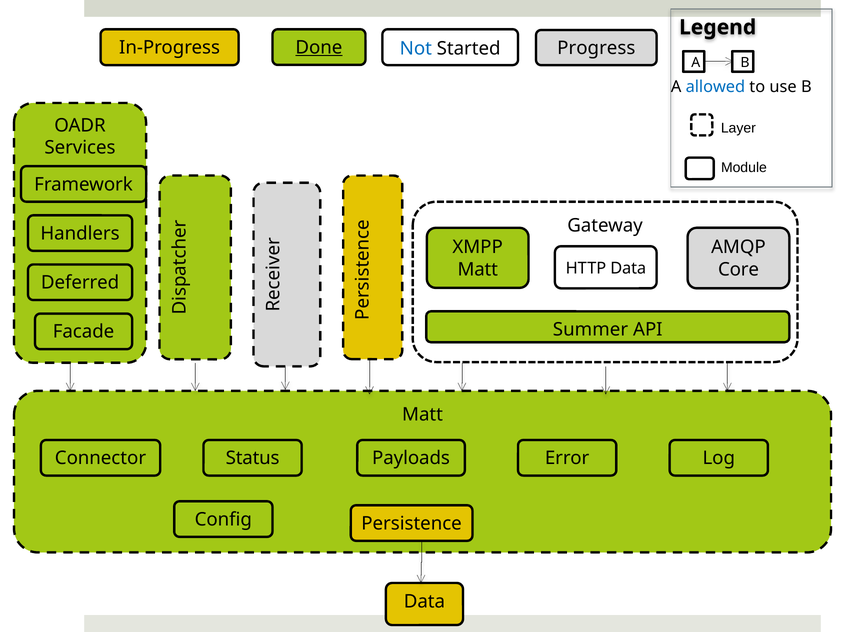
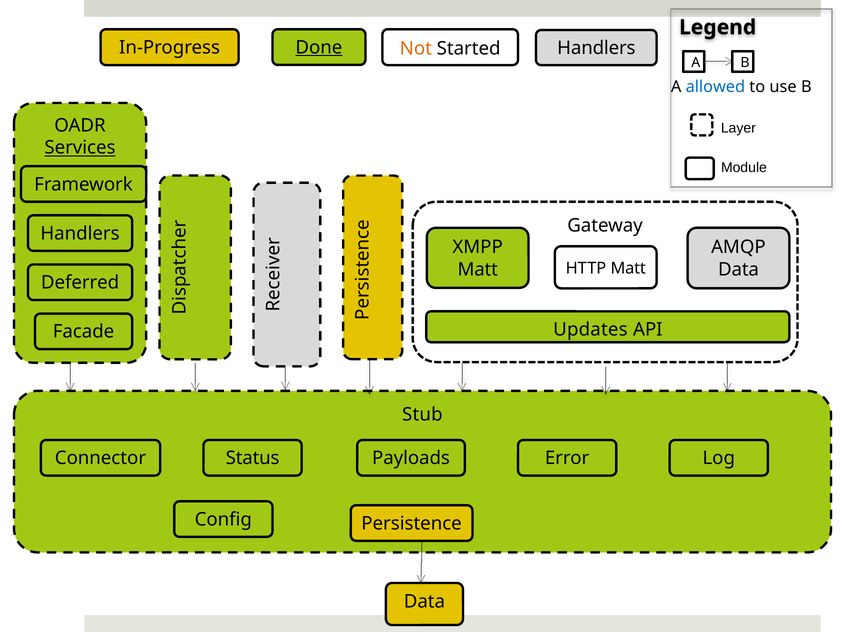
Not colour: blue -> orange (416, 48)
Progress: Progress -> Handlers (596, 48)
Services underline: none -> present (80, 148)
HTTP Data: Data -> Matt (628, 268)
Core: Core -> Data (739, 269)
Summer: Summer -> Updates (590, 329)
Matt: Matt -> Stub (422, 414)
